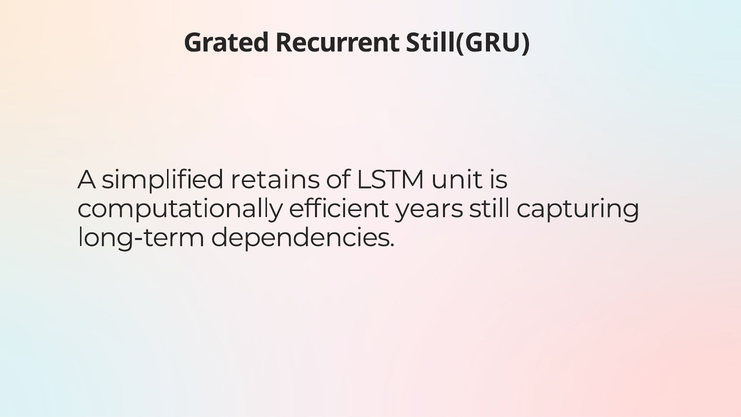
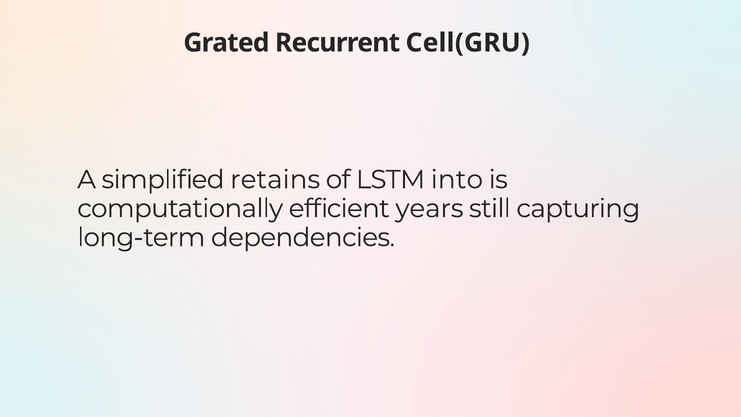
Still(GRU: Still(GRU -> Cell(GRU (468, 43)
unit: unit -> into (457, 180)
